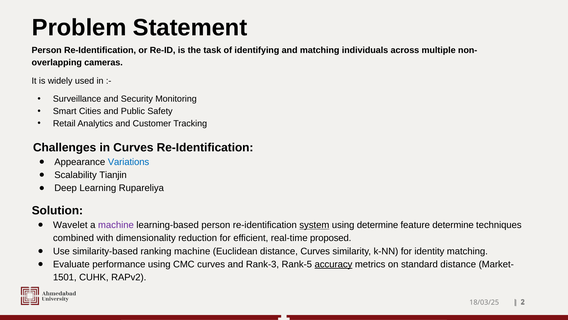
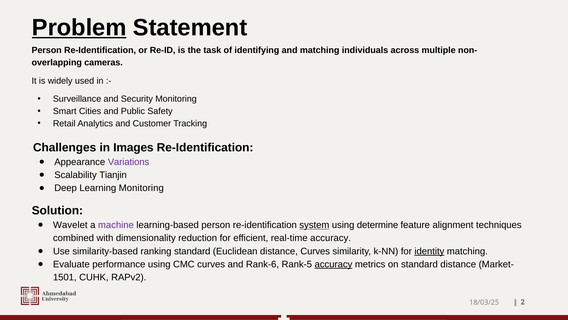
Problem underline: none -> present (79, 27)
in Curves: Curves -> Images (133, 147)
Variations colour: blue -> purple (129, 162)
Learning Rupareliya: Rupareliya -> Monitoring (141, 188)
feature determine: determine -> alignment (453, 225)
real-time proposed: proposed -> accuracy (331, 238)
ranking machine: machine -> standard (192, 251)
identity underline: none -> present (429, 251)
Rank-3: Rank-3 -> Rank-6 (263, 264)
